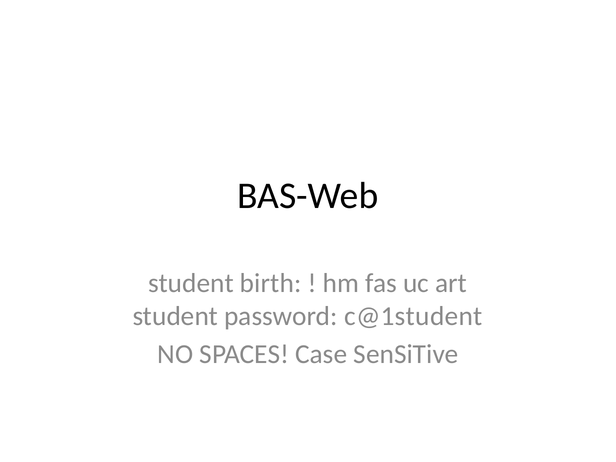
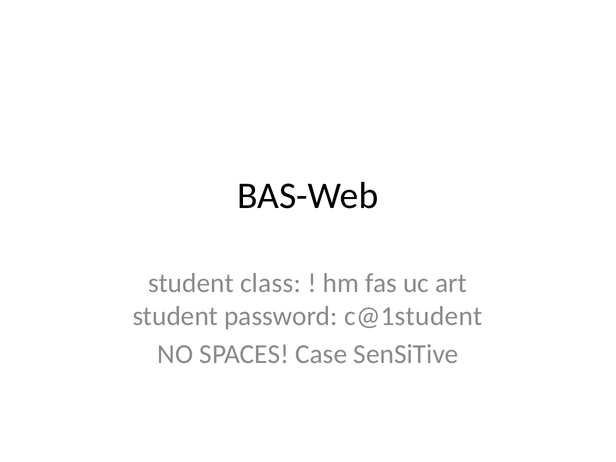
birth: birth -> class (271, 283)
